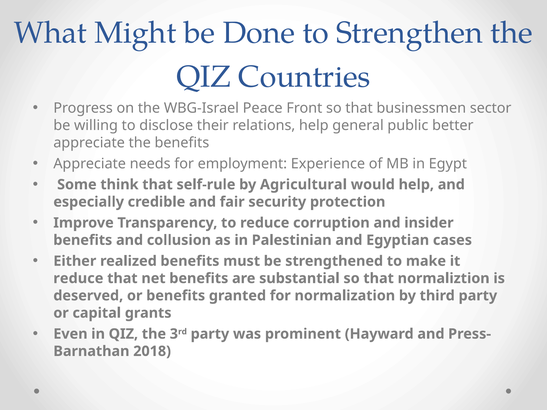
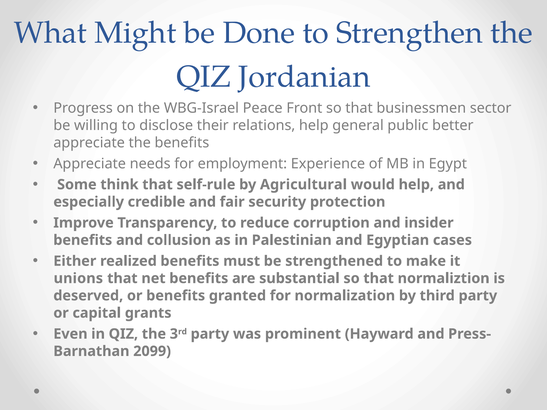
Countries: Countries -> Jordanian (304, 77)
reduce: reduce -> unions (78, 279)
2018: 2018 -> 2099 (152, 351)
